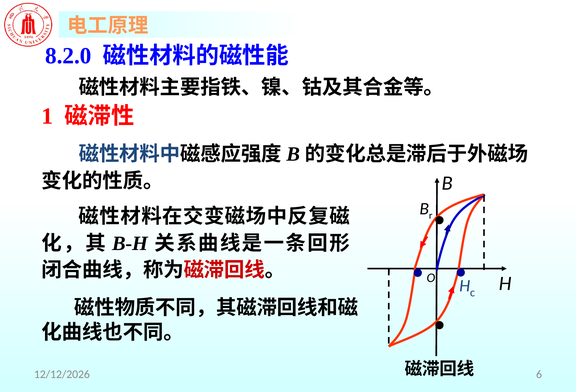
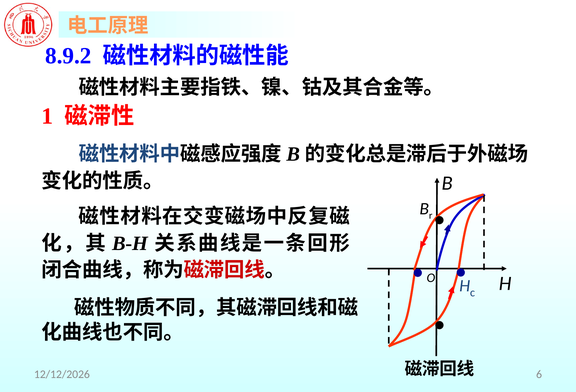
8.2.0: 8.2.0 -> 8.9.2 (68, 56)
